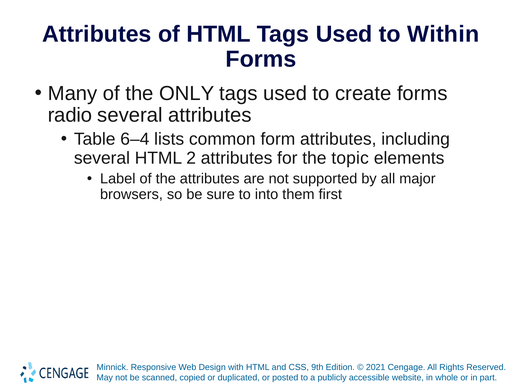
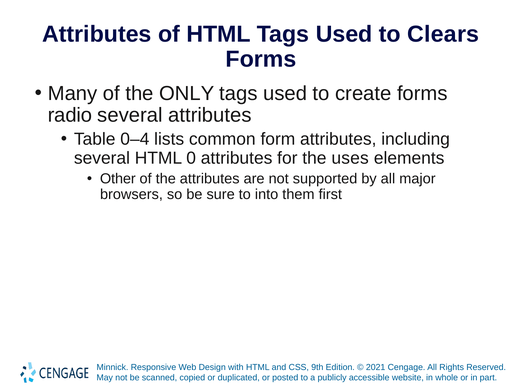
Within: Within -> Clears (443, 34)
6–4: 6–4 -> 0–4 (135, 139)
2: 2 -> 0 (191, 158)
topic: topic -> uses (350, 158)
Label: Label -> Other (118, 179)
